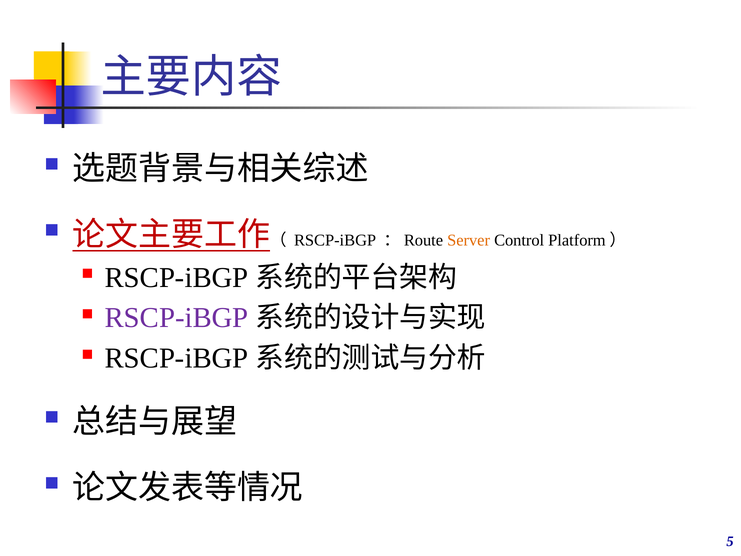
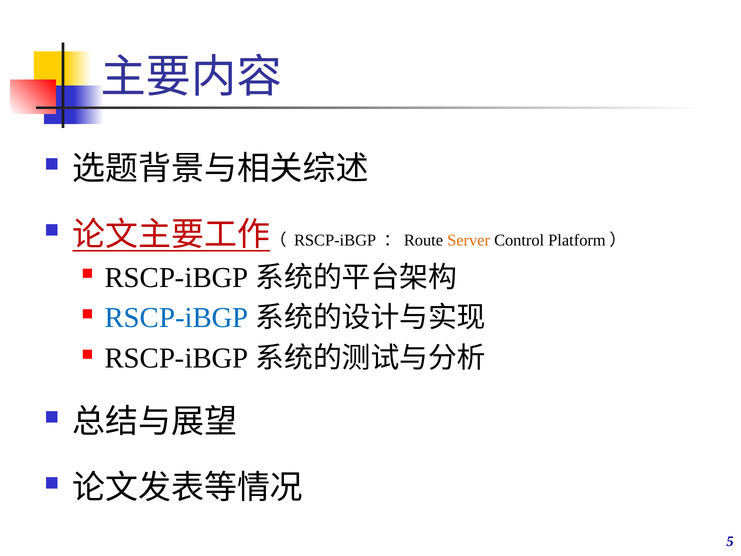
RSCP-iBGP colour: purple -> blue (177, 318)
